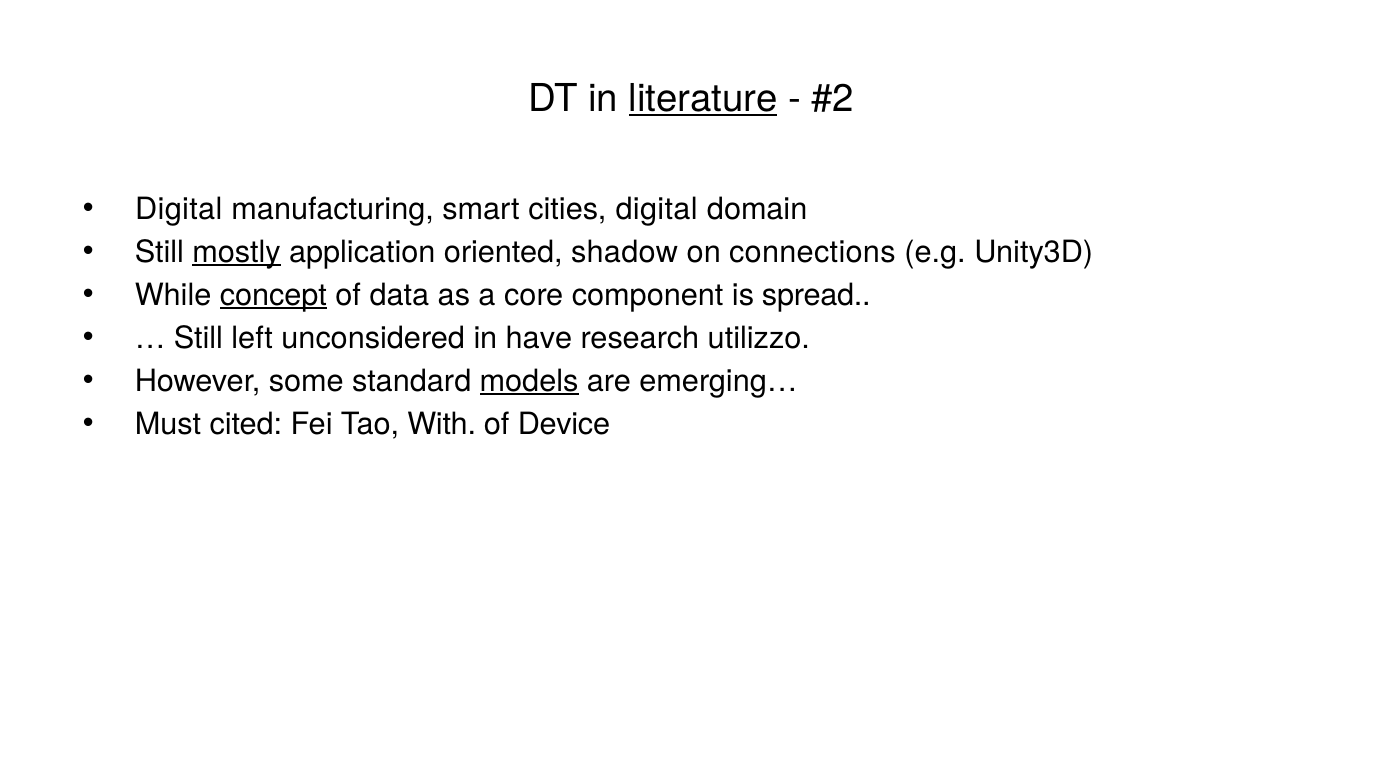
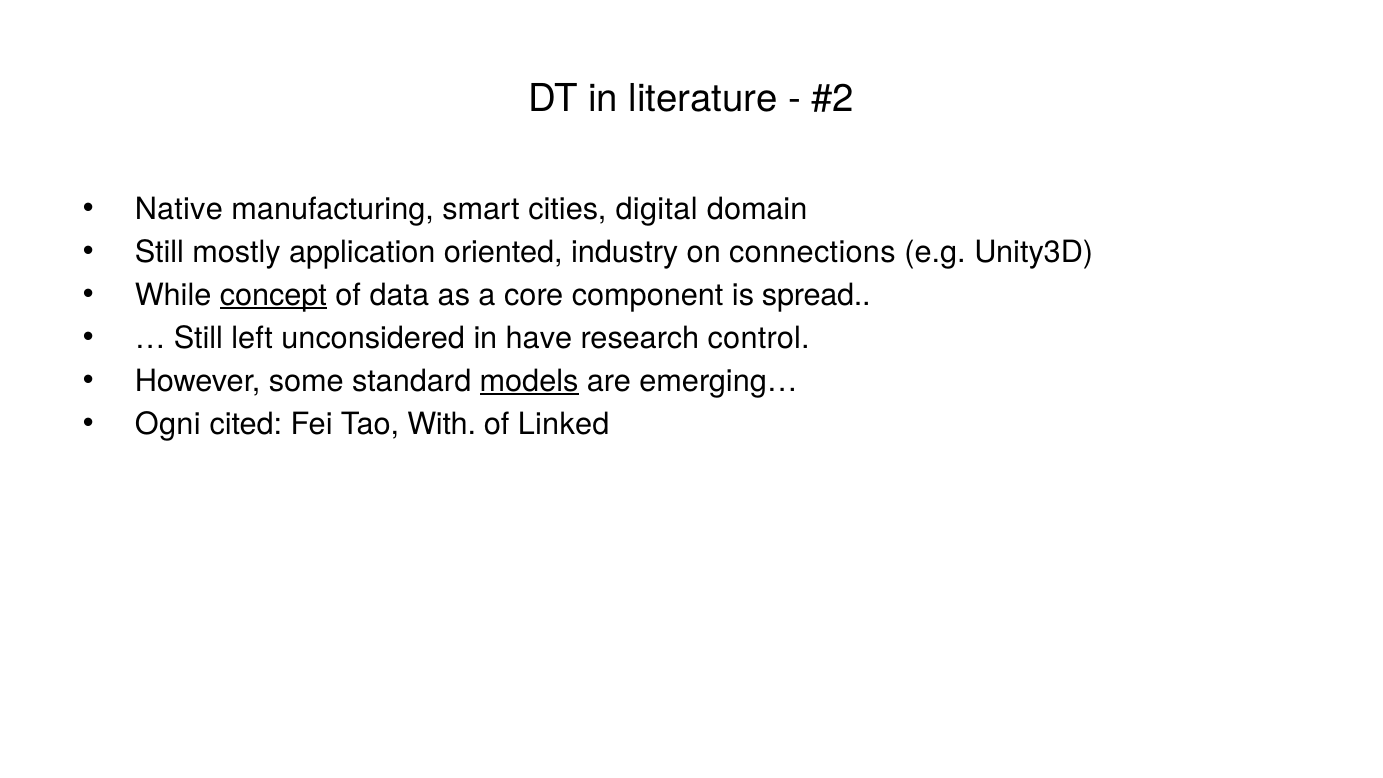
literature underline: present -> none (703, 99)
Digital: Digital -> Native (179, 209)
mostly underline: present -> none (237, 252)
shadow: shadow -> industry (625, 252)
utilizzo: utilizzo -> control (759, 338)
Must: Must -> Ogni (168, 424)
Device: Device -> Linked (564, 424)
